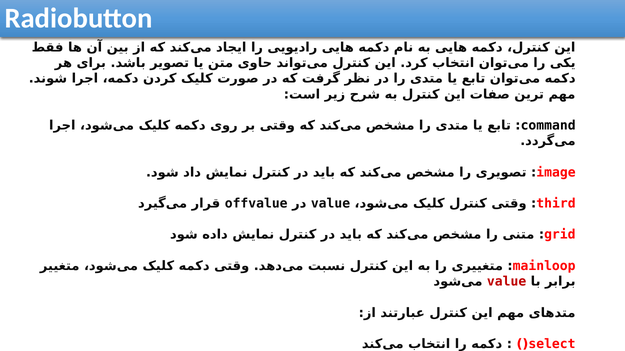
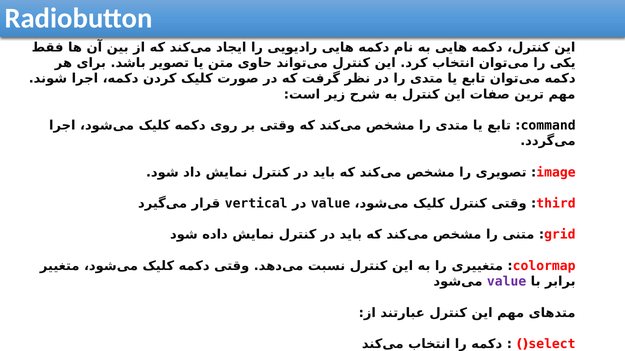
offvalue: offvalue -> vertical (256, 204)
mainloop: mainloop -> colormap (544, 266)
value colour: red -> purple (507, 282)
